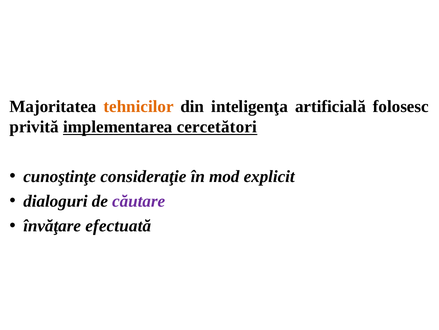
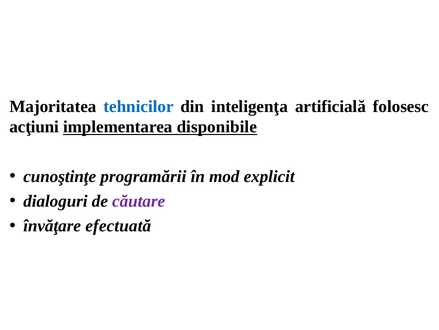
tehnicilor colour: orange -> blue (139, 106)
privită: privită -> acţiuni (34, 127)
cercetători: cercetători -> disponibile (217, 127)
consideraţie: consideraţie -> programării (143, 176)
